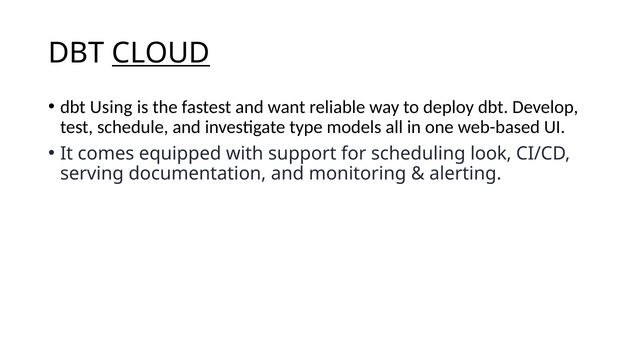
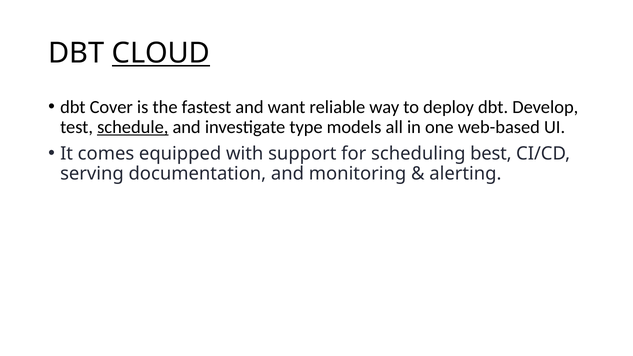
Using: Using -> Cover (111, 107)
schedule underline: none -> present (133, 127)
look: look -> best (491, 154)
